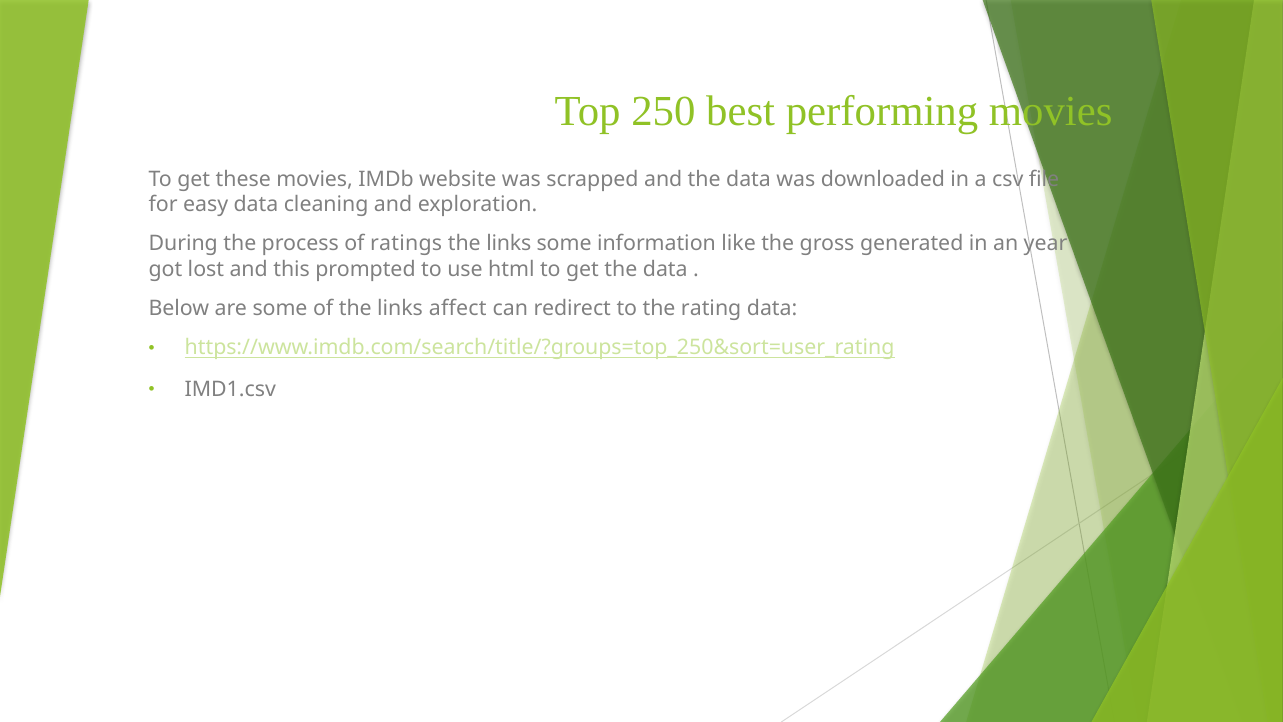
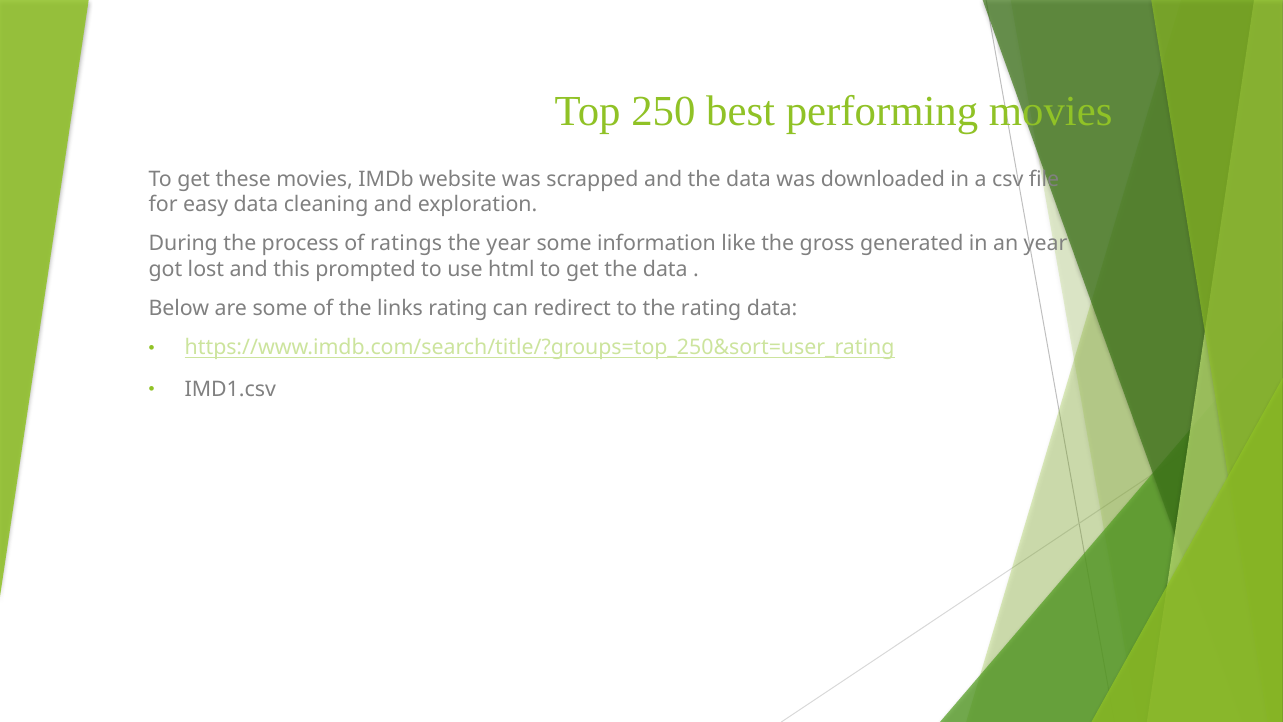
links: links -> year (509, 244)
links affect: affect -> rating (458, 308)
